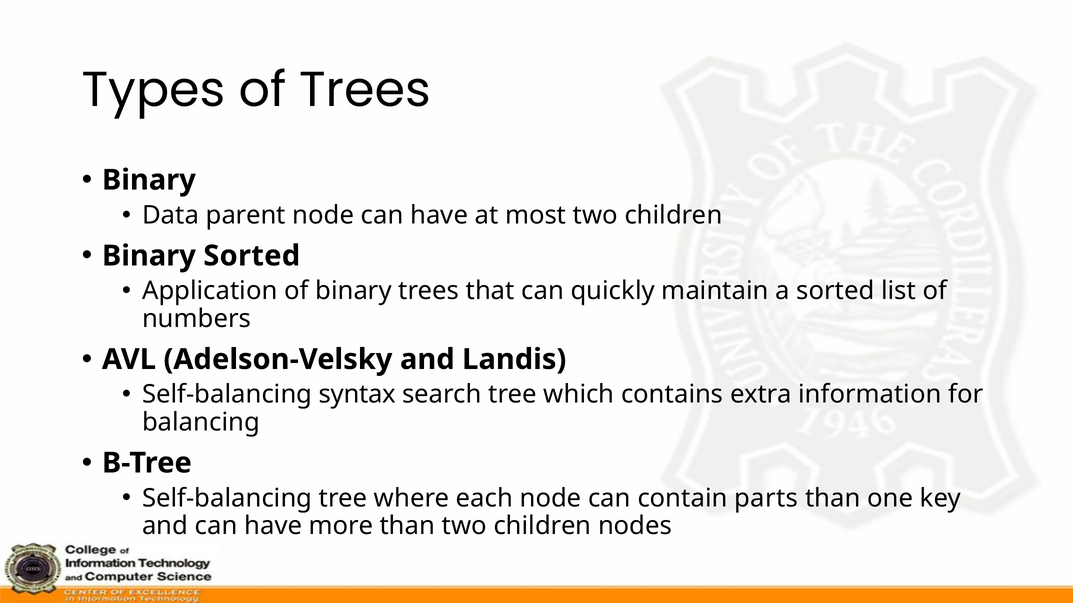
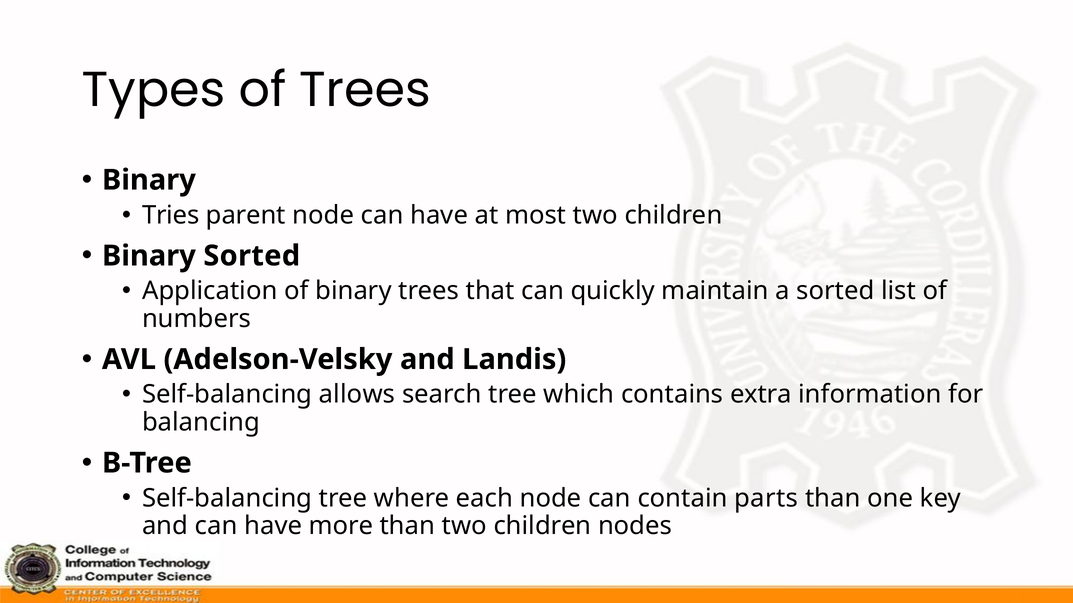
Data: Data -> Tries (171, 215)
syntax: syntax -> allows (357, 395)
